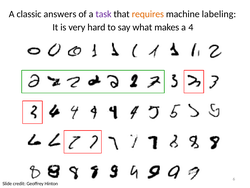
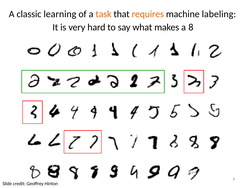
answers: answers -> learning (60, 14)
task colour: purple -> orange (104, 14)
4: 4 -> 8 (191, 27)
